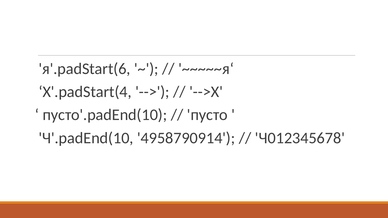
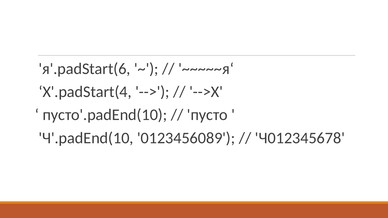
4958790914: 4958790914 -> 0123456089 (186, 138)
